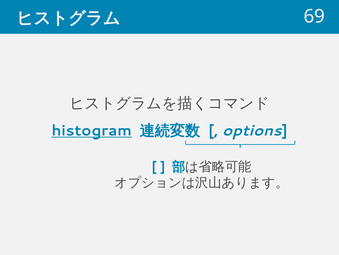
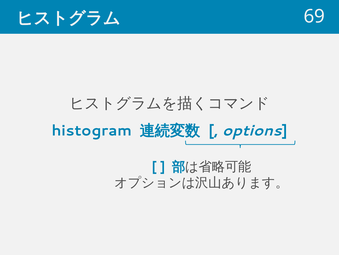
histogram underline: present -> none (92, 130)
